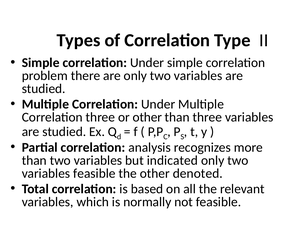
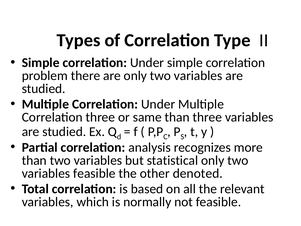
or other: other -> same (147, 117)
indicated: indicated -> statistical (172, 160)
